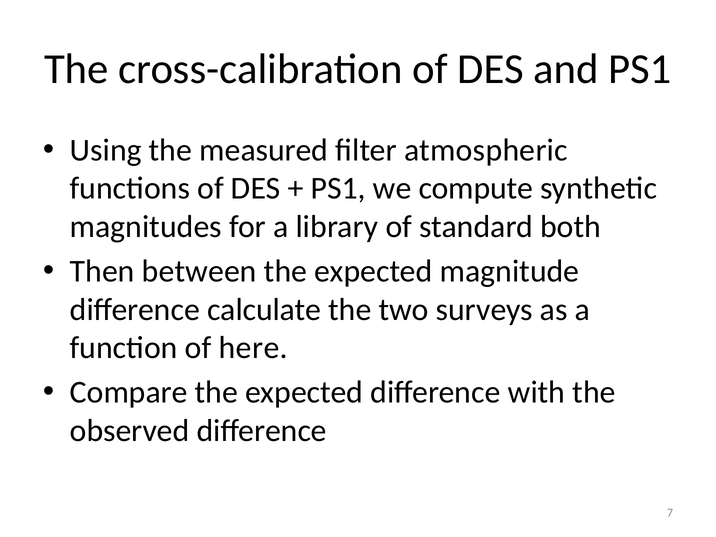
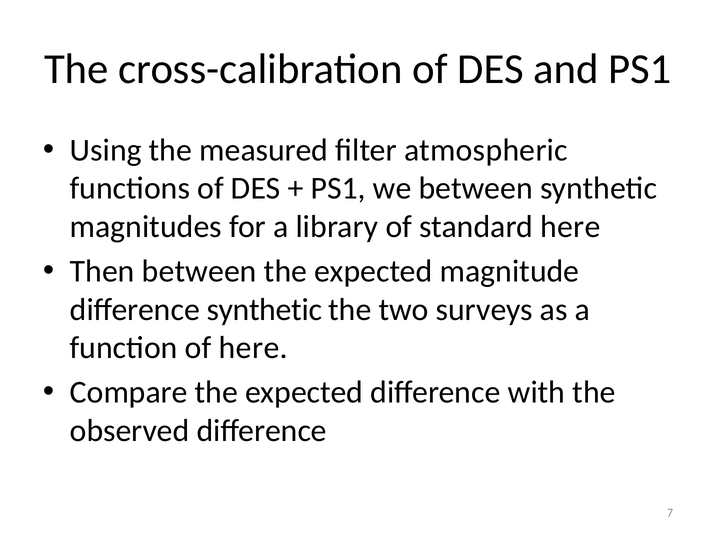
we compute: compute -> between (476, 188)
standard both: both -> here (570, 227)
difference calculate: calculate -> synthetic (264, 309)
